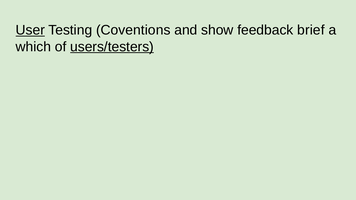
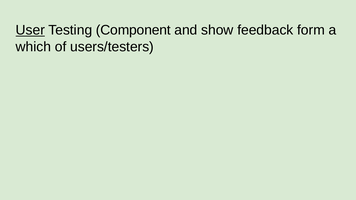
Coventions: Coventions -> Component (133, 30)
brief: brief -> form (311, 30)
users/testers underline: present -> none (112, 47)
